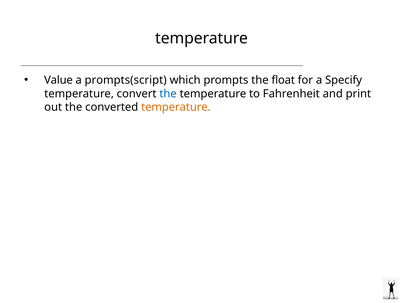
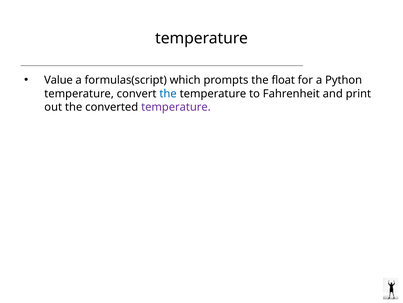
prompts(script: prompts(script -> formulas(script (126, 80)
Specify: Specify -> Python (344, 80)
temperature colour: orange -> purple (176, 107)
